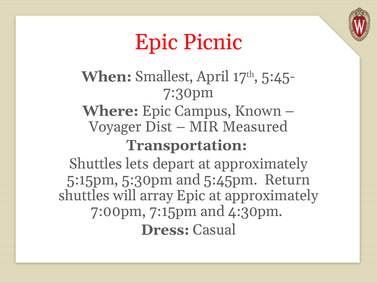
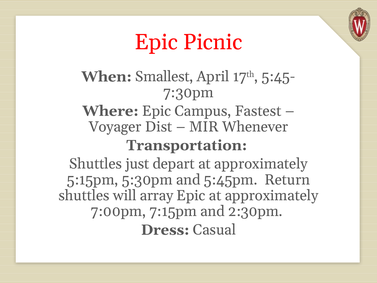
Known: Known -> Fastest (258, 111)
Measured: Measured -> Whenever (255, 127)
lets: lets -> just (137, 164)
4:30pm: 4:30pm -> 2:30pm (255, 211)
